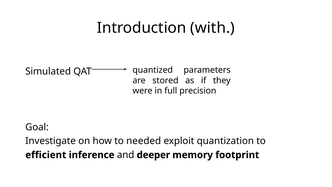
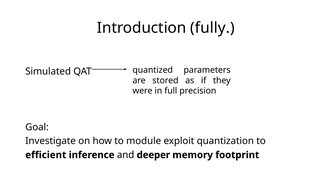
with: with -> fully (212, 28)
needed: needed -> module (144, 141)
